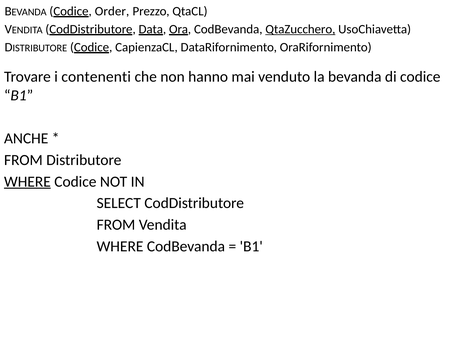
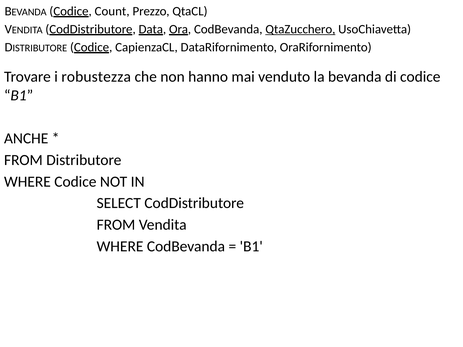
Order: Order -> Count (112, 11)
contenenti: contenenti -> robustezza (96, 77)
WHERE underline: present -> none (27, 182)
